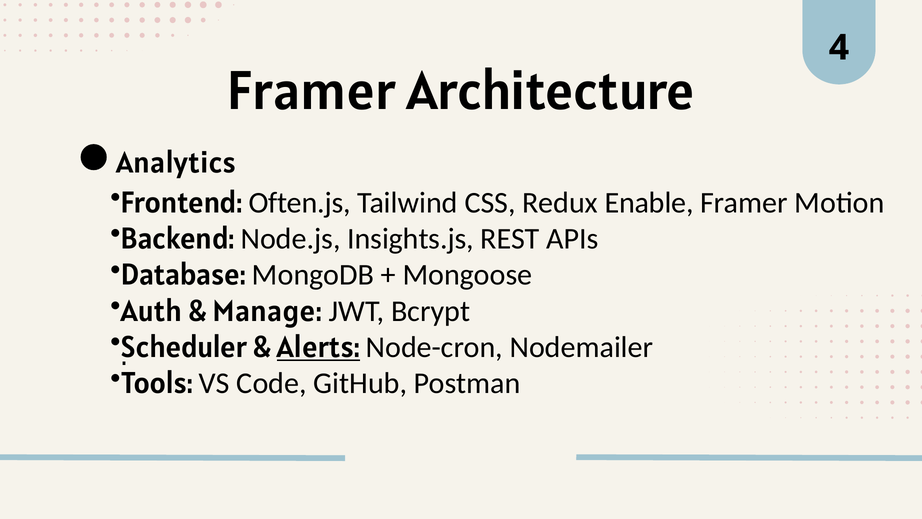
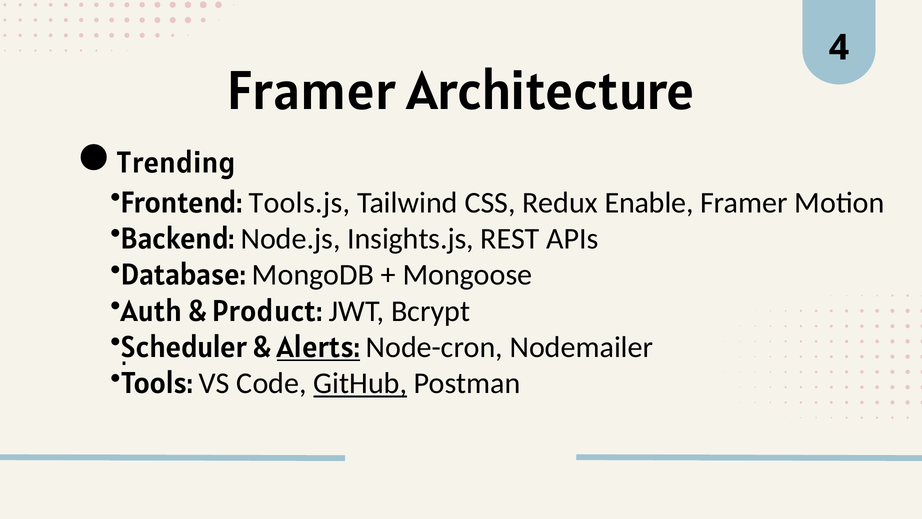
Analytics: Analytics -> Trending (176, 163)
Often.js: Often.js -> Tools.js (299, 203)
Manage: Manage -> Product (268, 311)
GitHub underline: none -> present (360, 383)
